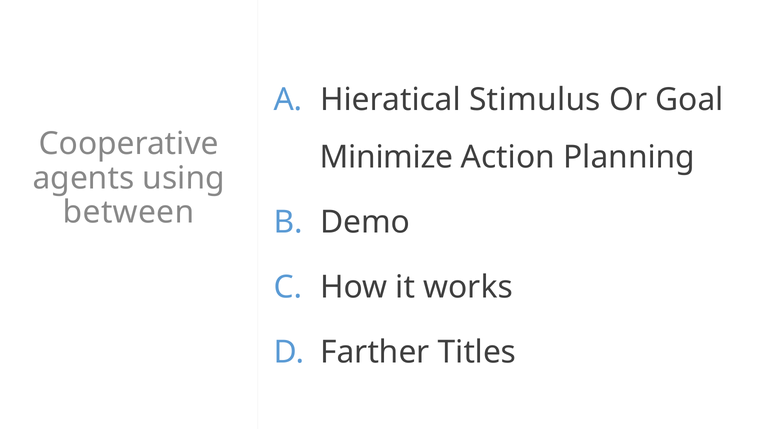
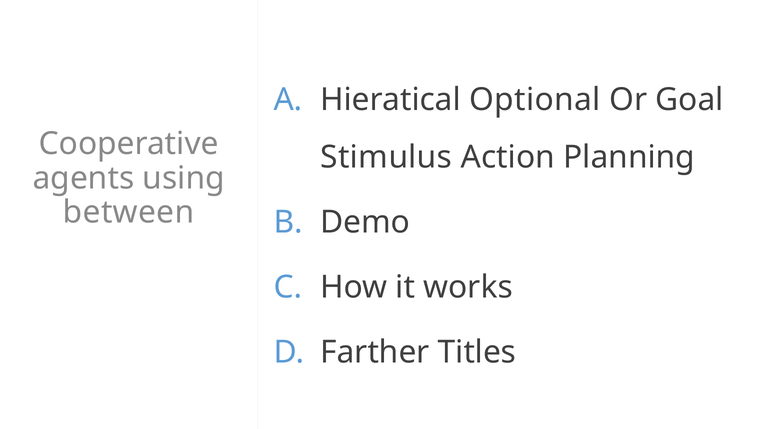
Stimulus: Stimulus -> Optional (535, 100)
Minimize: Minimize -> Stimulus (386, 157)
